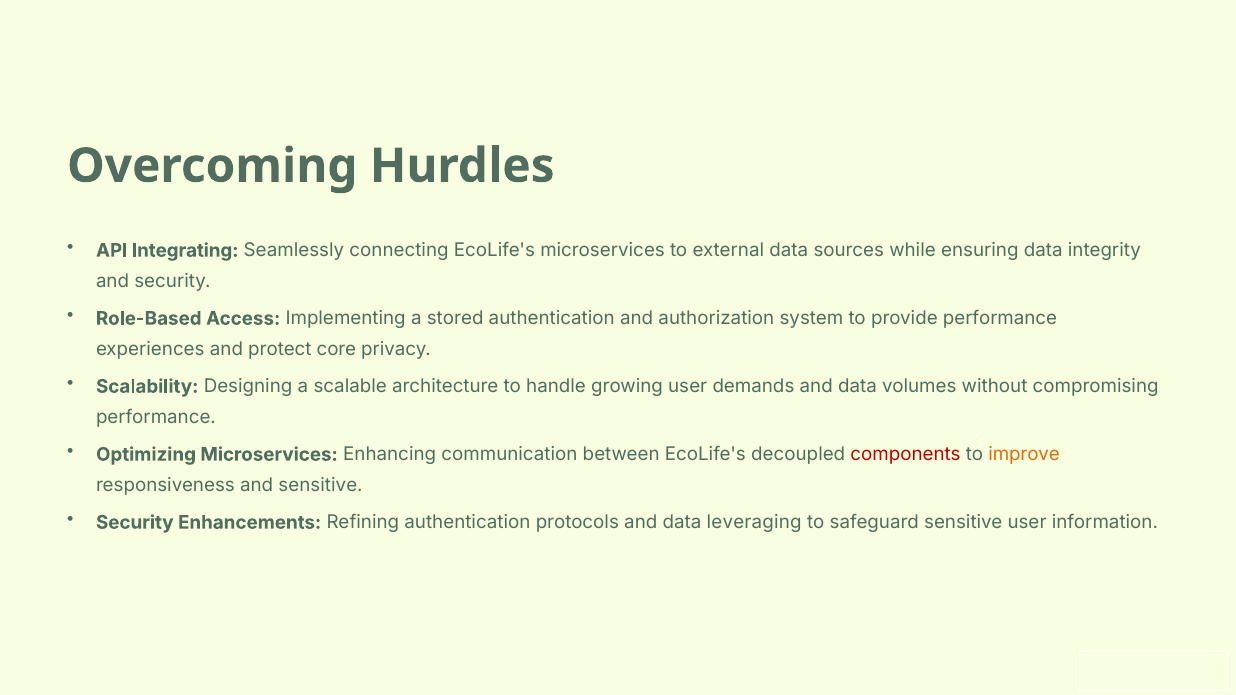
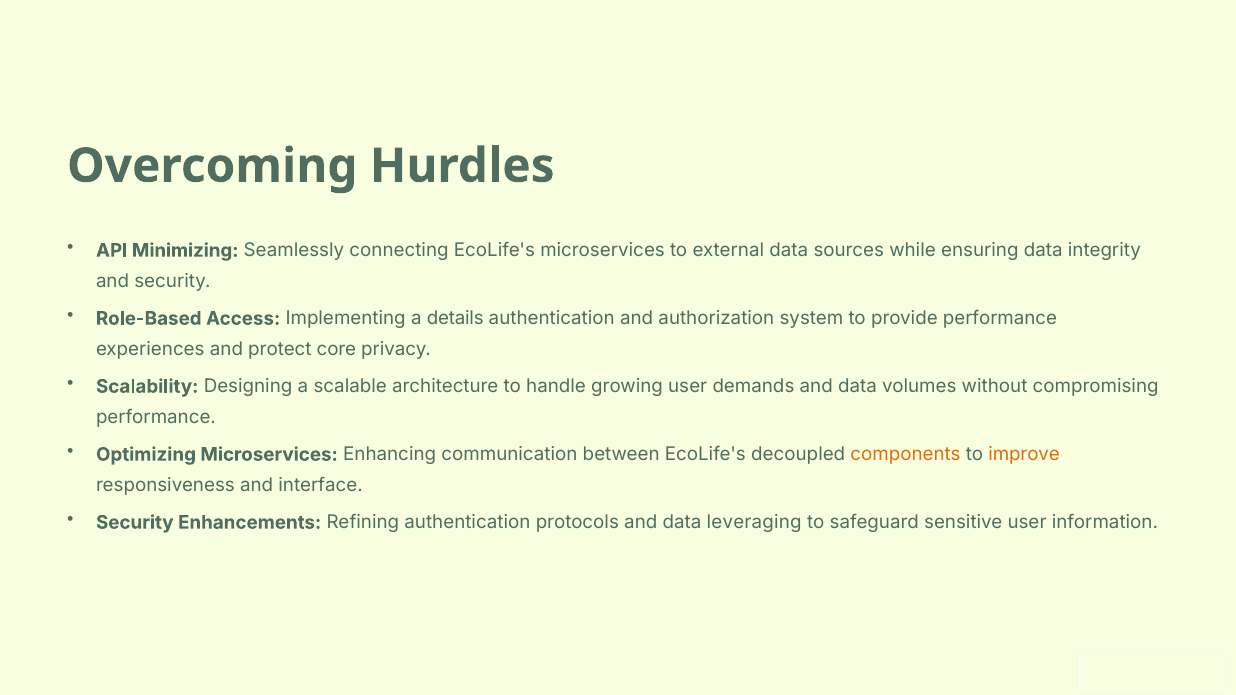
Integrating: Integrating -> Minimizing (185, 251)
stored: stored -> details (455, 319)
components colour: red -> orange (906, 455)
and sensitive: sensitive -> interface (321, 485)
